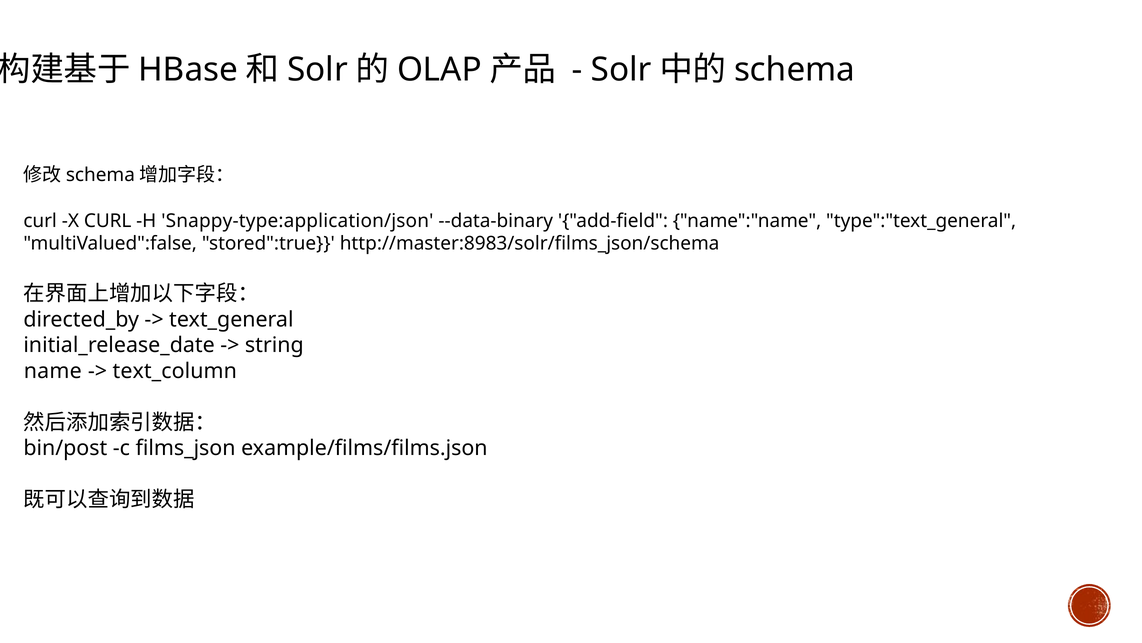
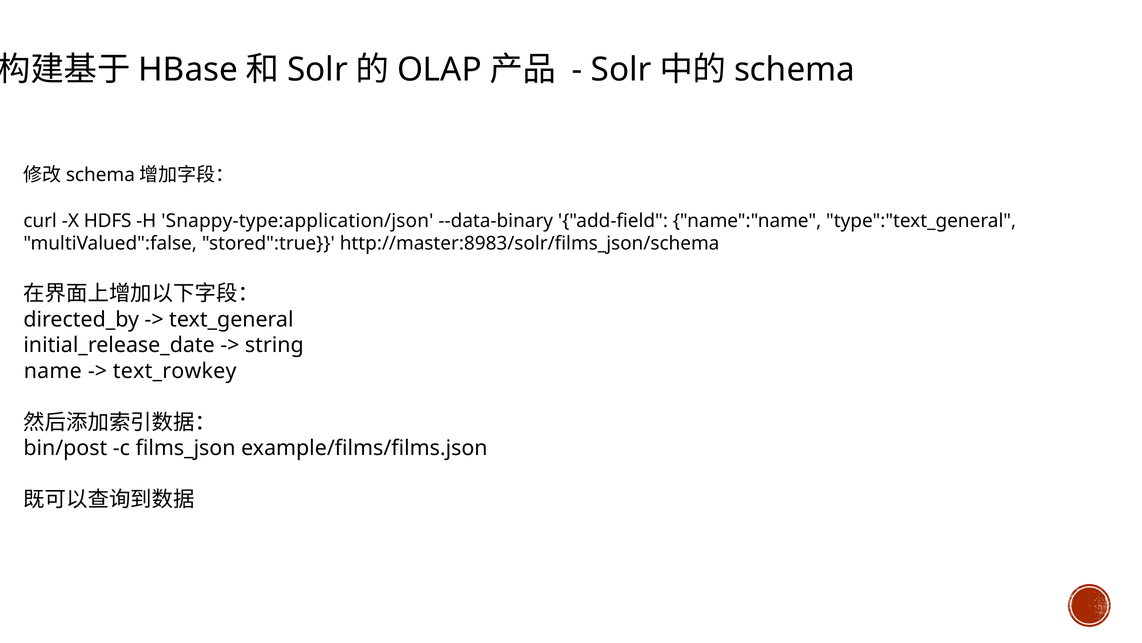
X CURL: CURL -> HDFS (108, 221)
text_column: text_column -> text_rowkey (175, 371)
